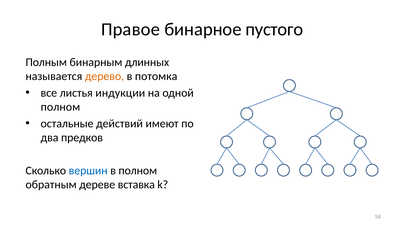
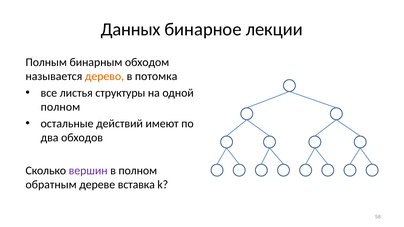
Правое: Правое -> Данных (131, 29)
пустого: пустого -> лекции (274, 29)
длинных: длинных -> обходом (147, 62)
индукции: индукции -> структуры (120, 93)
предков: предков -> обходов (82, 138)
вершин colour: blue -> purple (88, 171)
